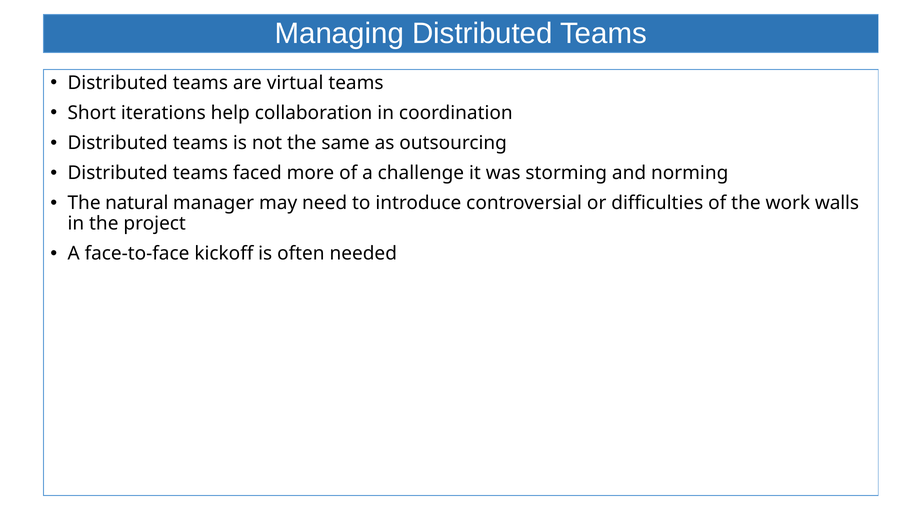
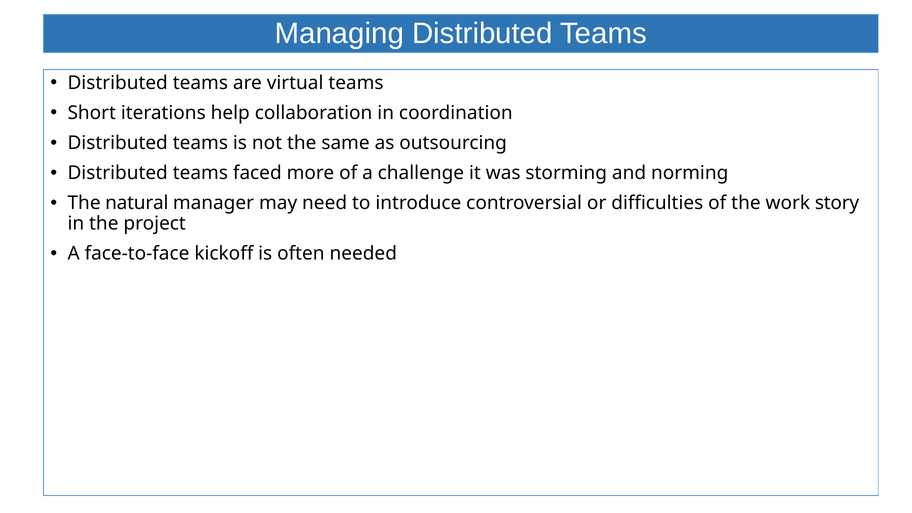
walls: walls -> story (837, 203)
